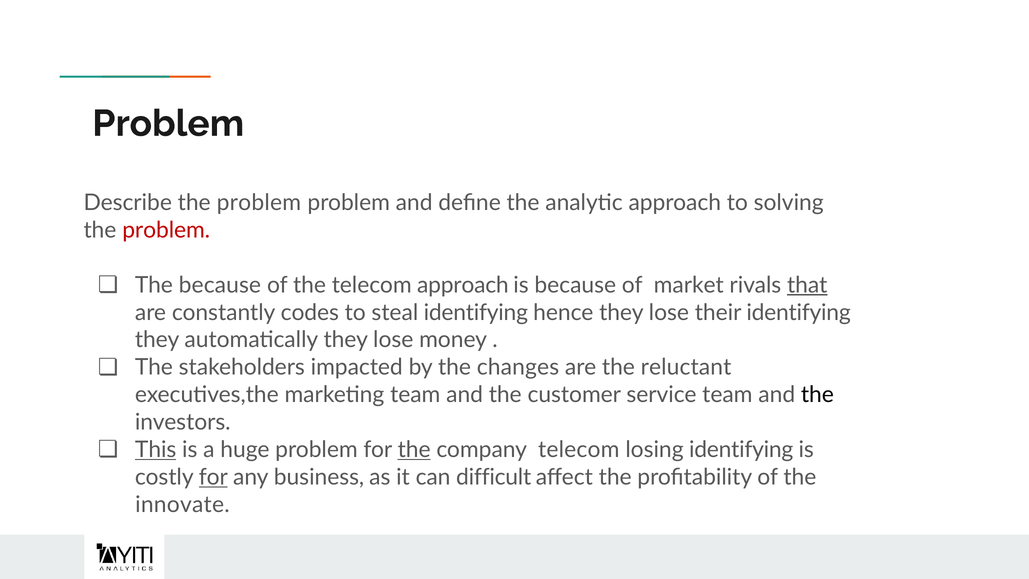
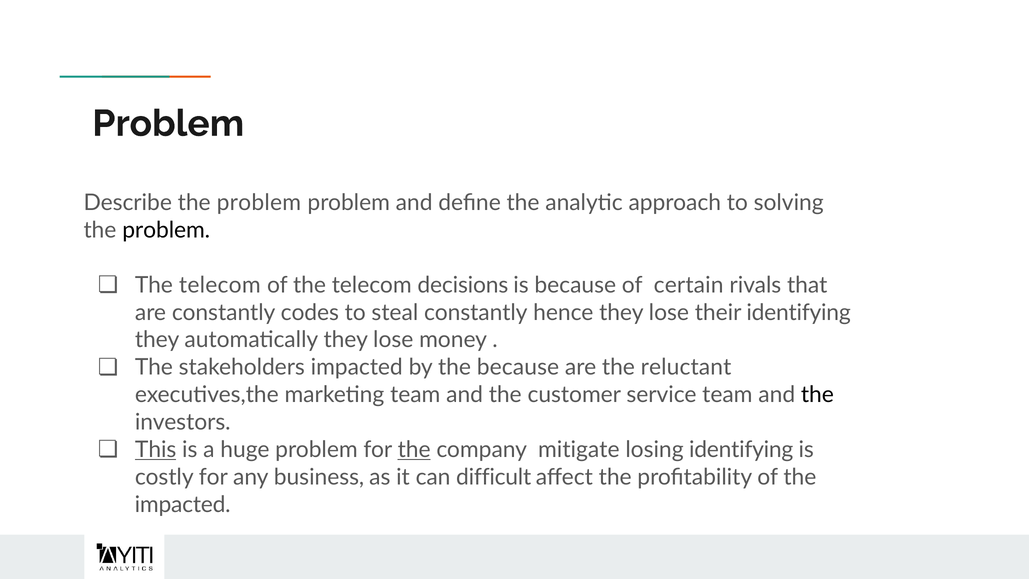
problem colour: red -> black (166, 230)
because: because -> telecom (220, 285)
telecom approach: approach -> decisions (463, 285)
market: market -> certain (689, 285)
that underline: present -> none (807, 285)
steal identifying: identifying -> constantly (476, 312)
the changes: changes -> because (518, 367)
company telecom: telecom -> mitigate (579, 450)
for underline: present -> none (213, 477)
innovate: innovate -> impacted (183, 504)
